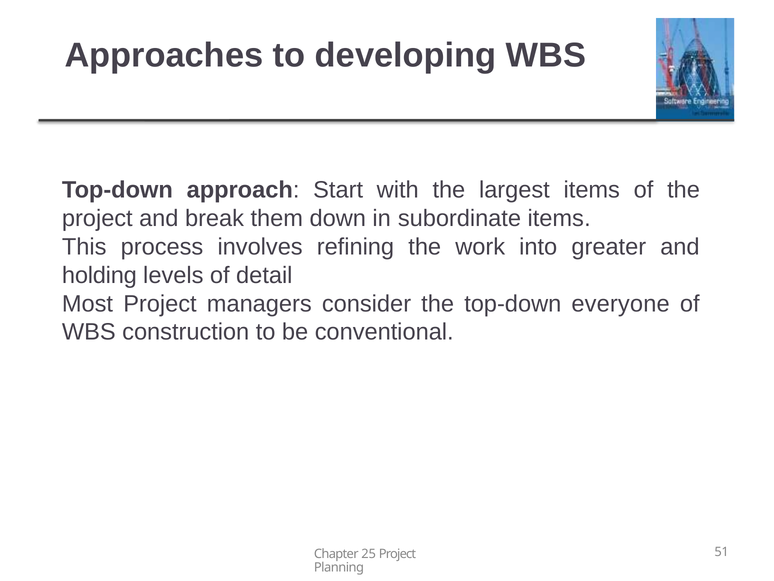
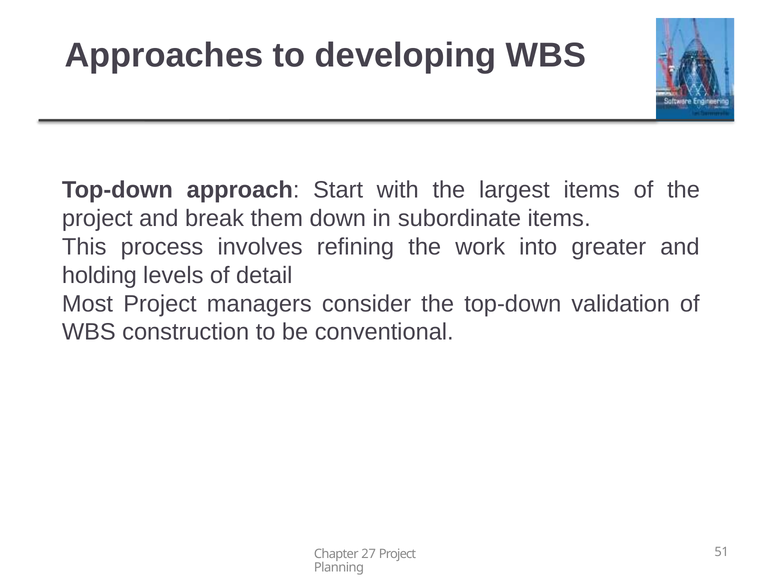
everyone: everyone -> validation (621, 303)
25: 25 -> 27 (369, 554)
